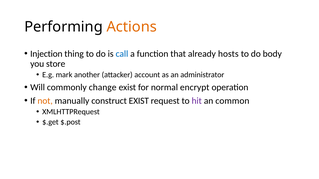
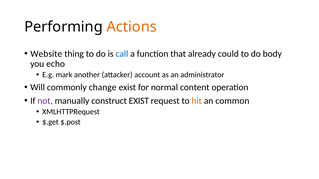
Injection: Injection -> Website (46, 54)
hosts: hosts -> could (228, 54)
store: store -> echo (56, 64)
encrypt: encrypt -> content (195, 88)
not colour: orange -> purple (45, 101)
hit colour: purple -> orange (197, 101)
